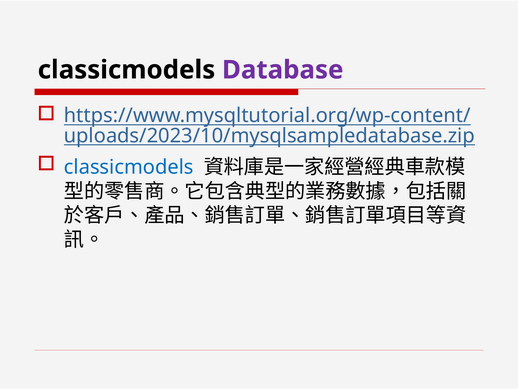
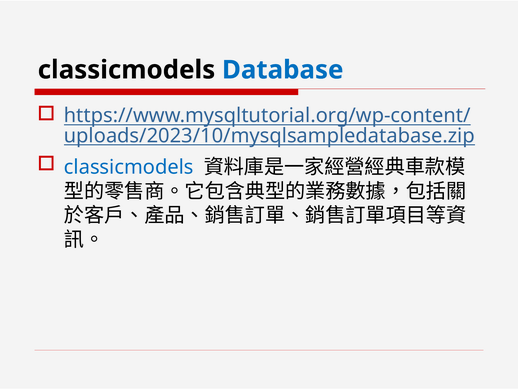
Database colour: purple -> blue (283, 70)
